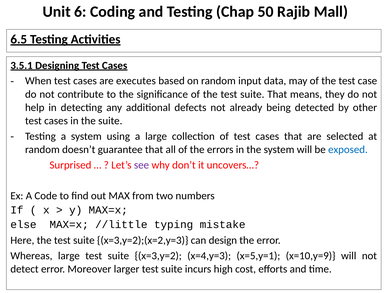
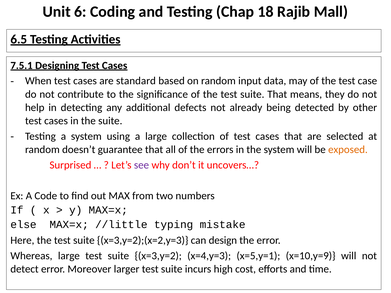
50: 50 -> 18 (266, 12)
3.5.1: 3.5.1 -> 7.5.1 (22, 65)
executes: executes -> standard (136, 81)
exposed colour: blue -> orange (348, 150)
